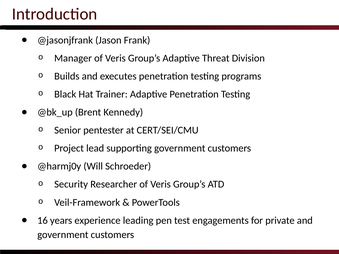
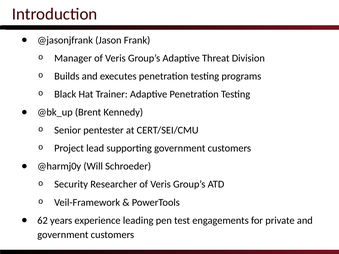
16: 16 -> 62 (43, 221)
